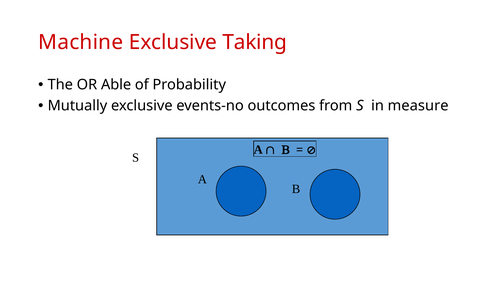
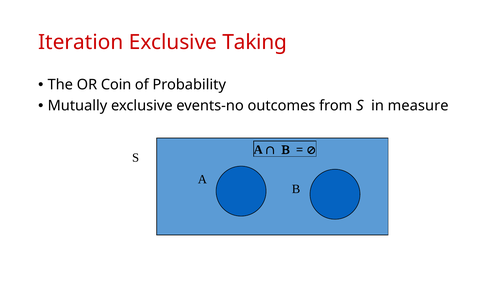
Machine: Machine -> Iteration (81, 42)
Able: Able -> Coin (116, 85)
